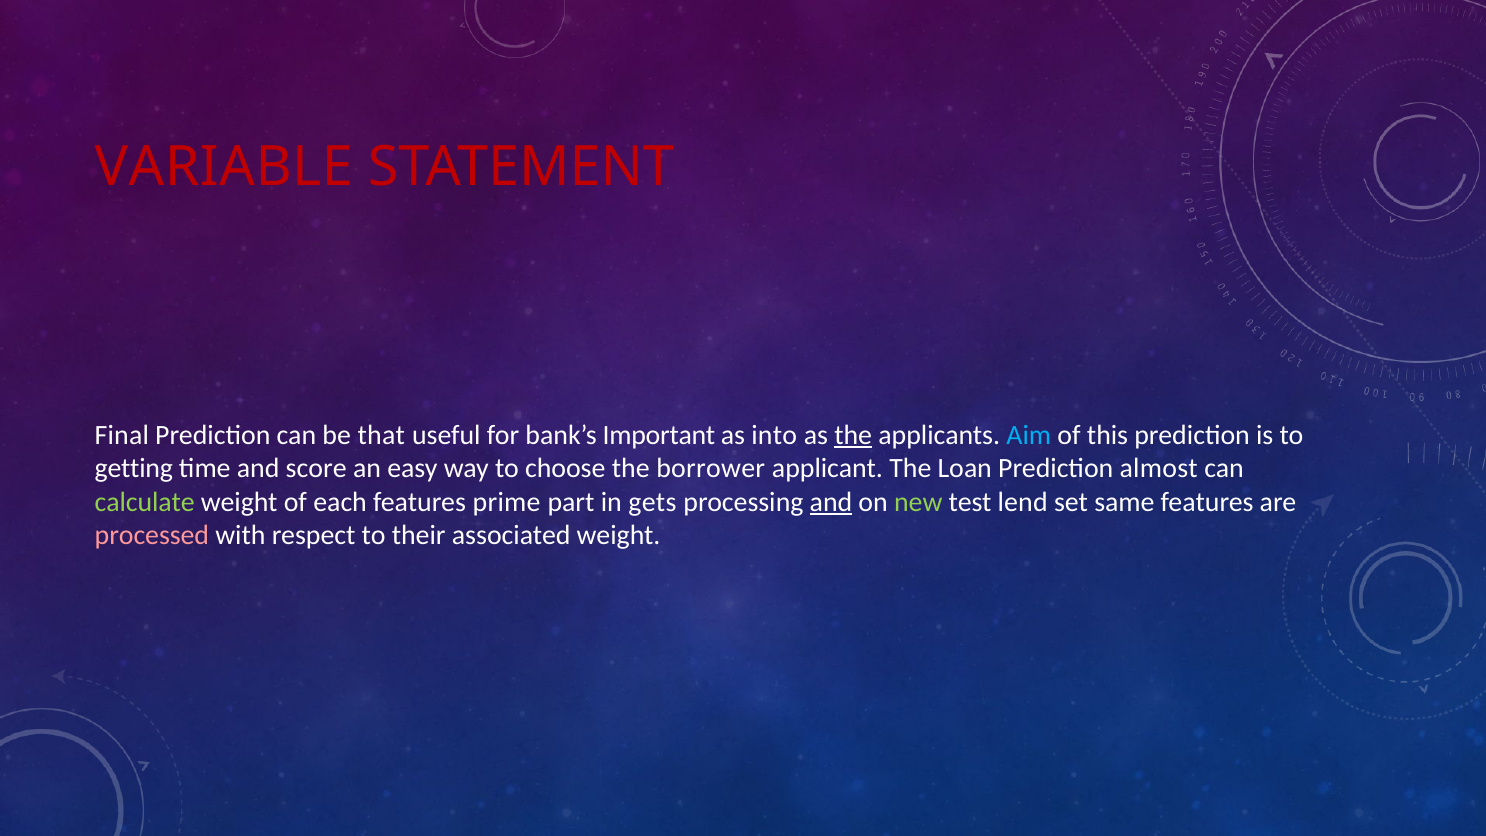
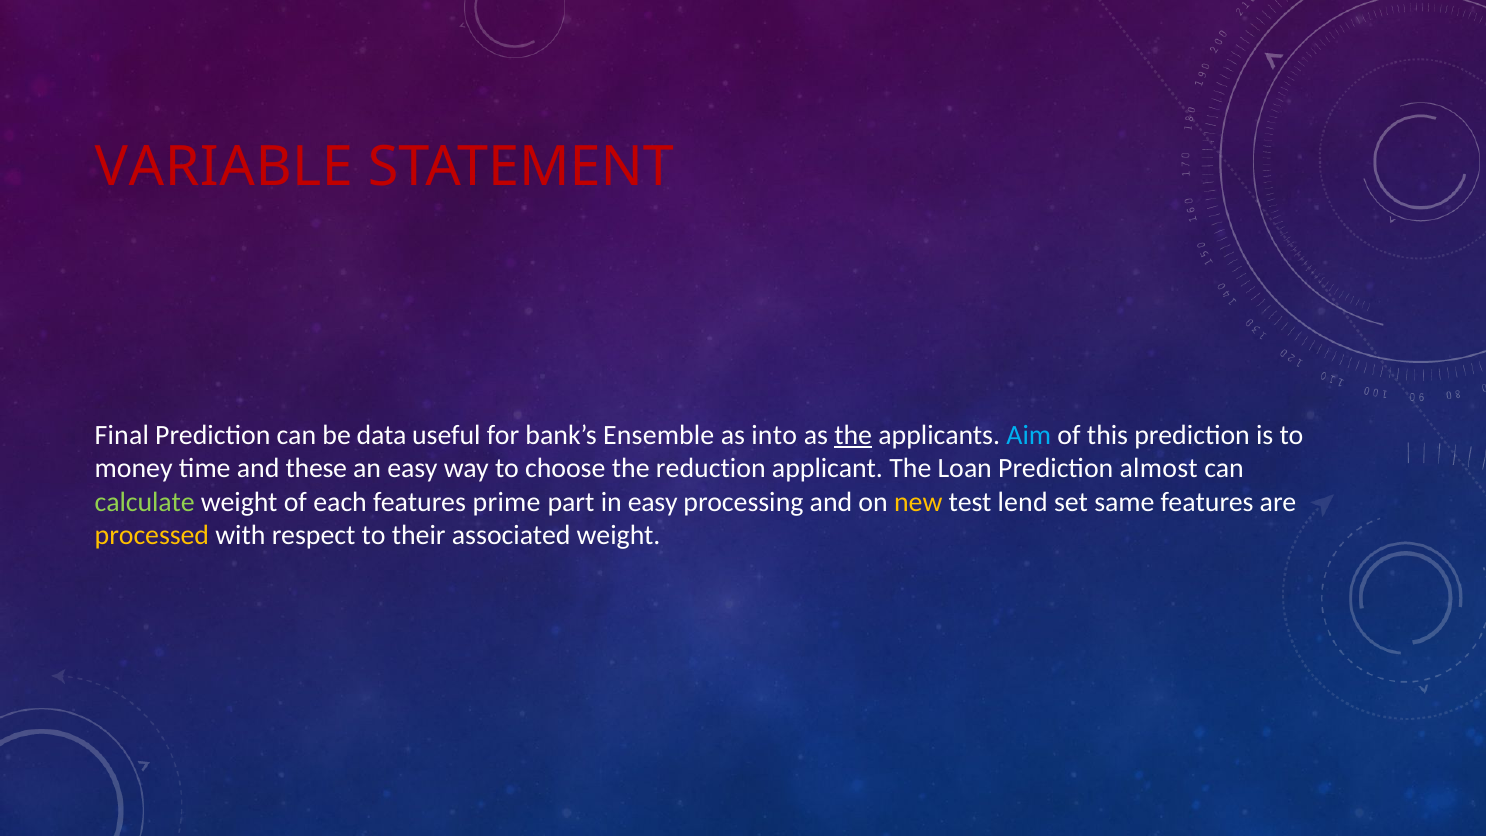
that: that -> data (382, 435)
Important: Important -> Ensemble (659, 435)
getting: getting -> money (134, 469)
score: score -> these (316, 469)
borrower: borrower -> reduction (711, 469)
in gets: gets -> easy (653, 502)
and underline: present -> none (831, 502)
new colour: light green -> yellow (918, 502)
processed colour: pink -> yellow (152, 536)
